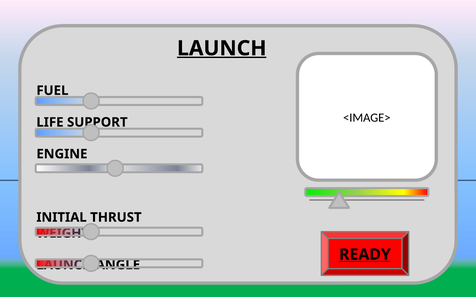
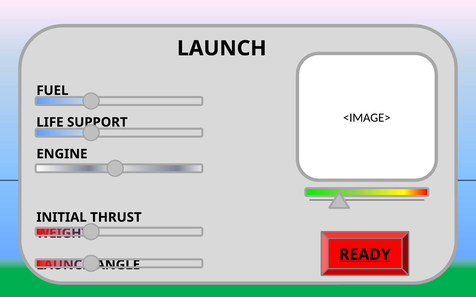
LAUNCH underline: present -> none (222, 48)
